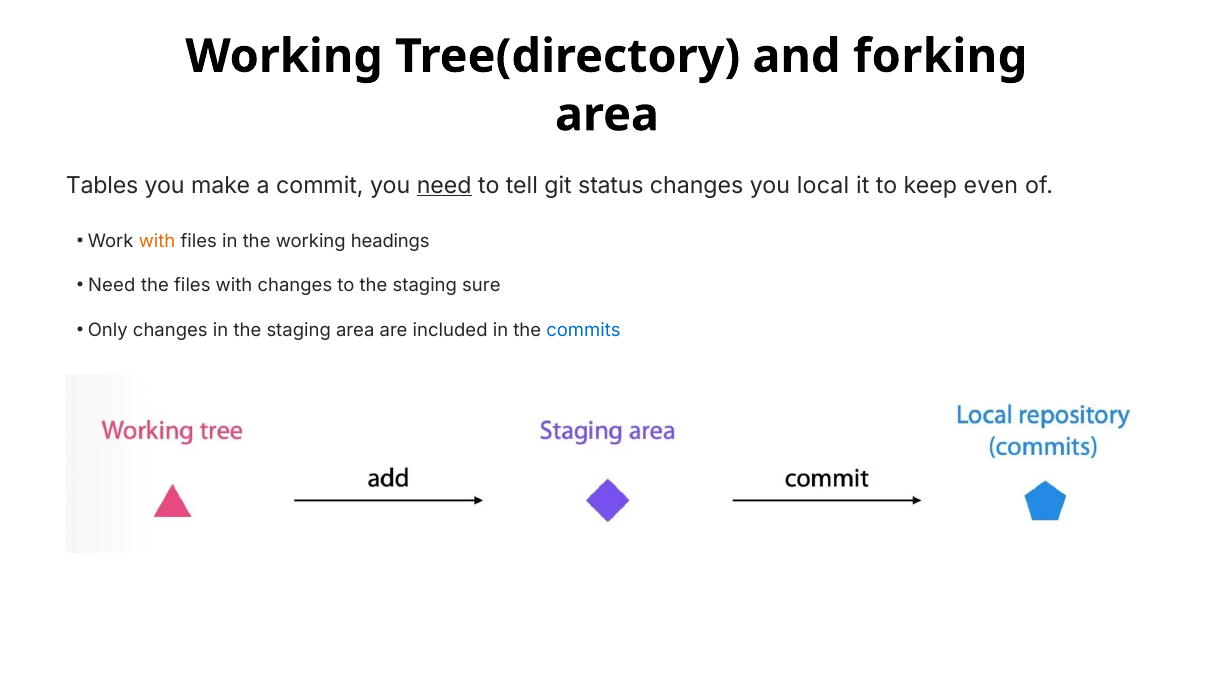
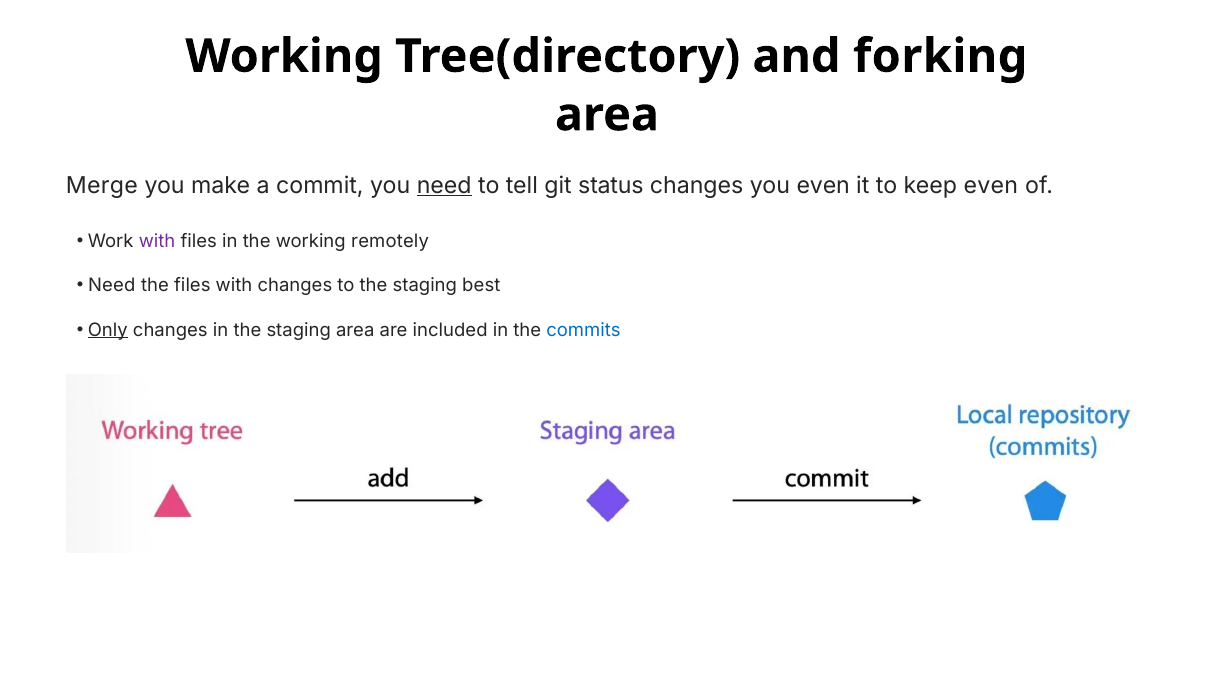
Tables: Tables -> Merge (102, 186)
you local: local -> even (823, 186)
with colour: orange -> purple (157, 241)
headings: headings -> remotely (390, 241)
sure: sure -> best (481, 286)
Only underline: none -> present (108, 330)
